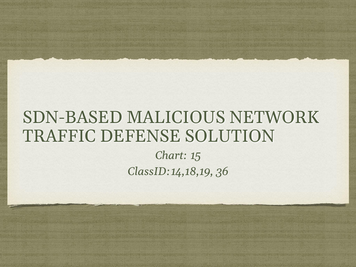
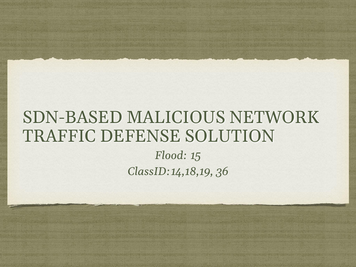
Chart: Chart -> Flood (171, 155)
